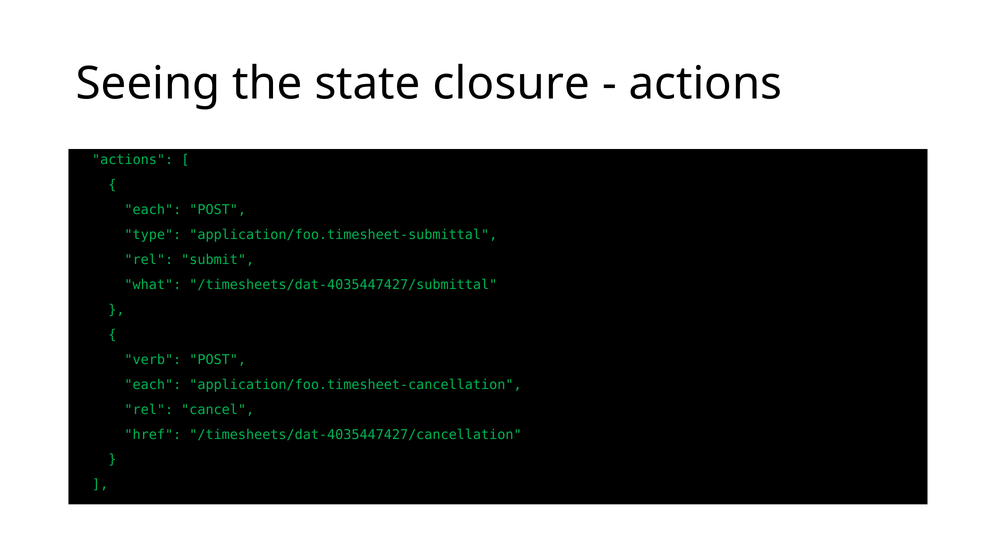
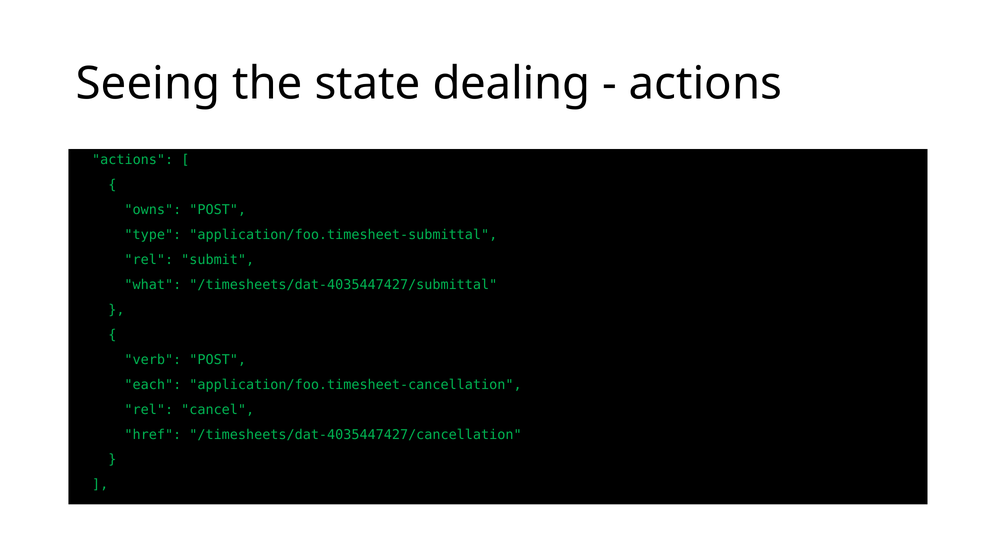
closure: closure -> dealing (511, 84)
each: each -> owns (153, 210)
